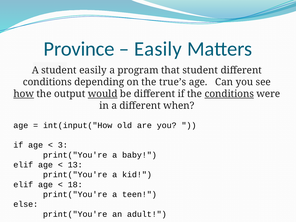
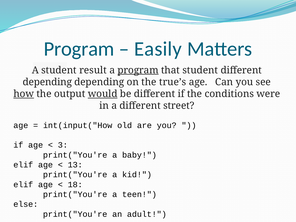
Province: Province -> Program (79, 49)
student easily: easily -> result (93, 70)
program underline: none -> present (138, 70)
conditions: conditions -> depending (47, 82)
conditions underline: present -> none (229, 94)
when: when -> street (179, 106)
